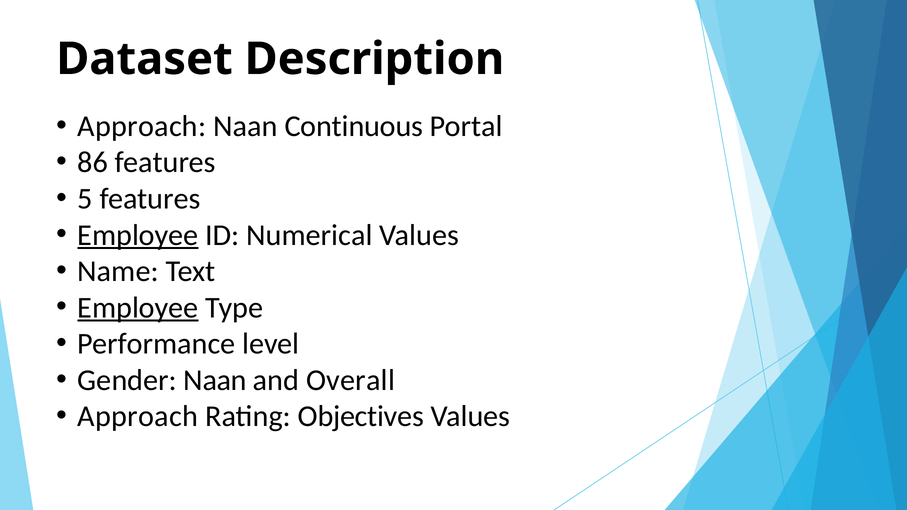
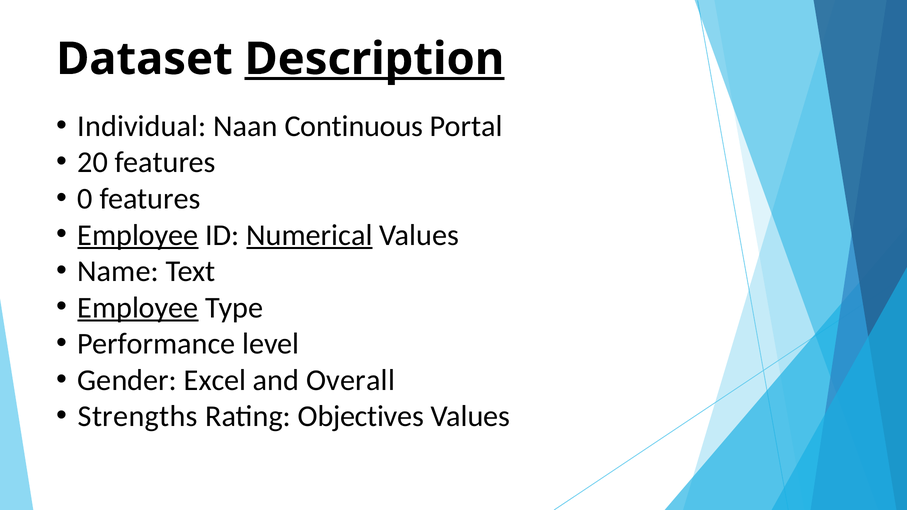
Description underline: none -> present (374, 59)
Approach: Approach -> Individual (142, 126)
86: 86 -> 20 (93, 163)
5: 5 -> 0 (85, 199)
Numerical underline: none -> present (309, 235)
Gender Naan: Naan -> Excel (215, 380)
Approach: Approach -> Strengths (138, 417)
